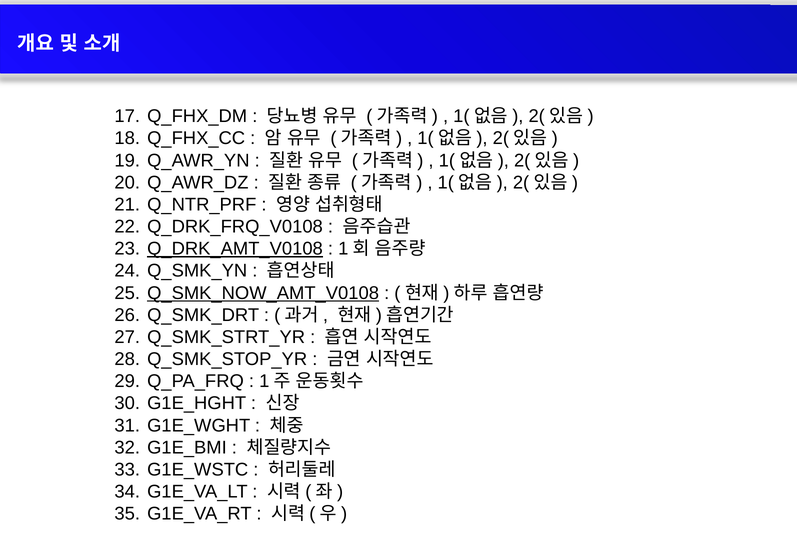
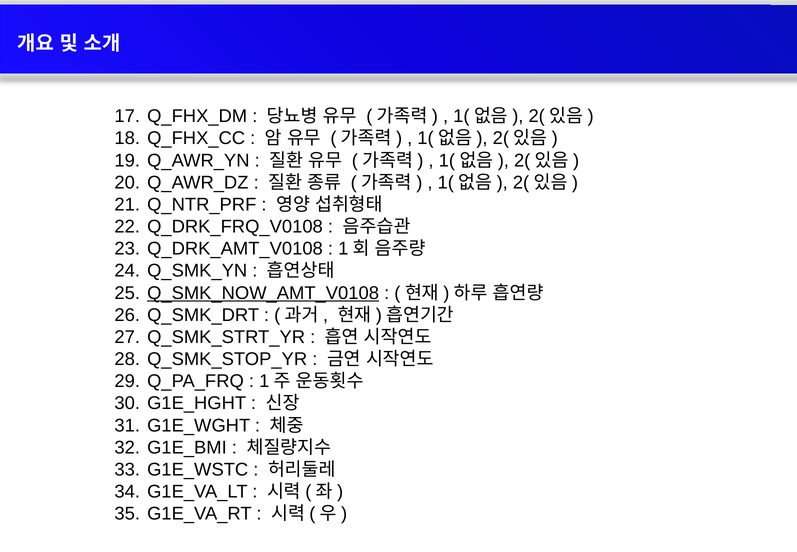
Q_DRK_AMT_V0108 underline: present -> none (235, 249)
